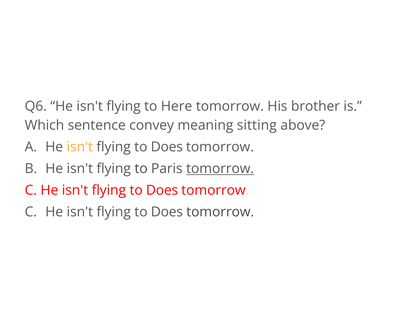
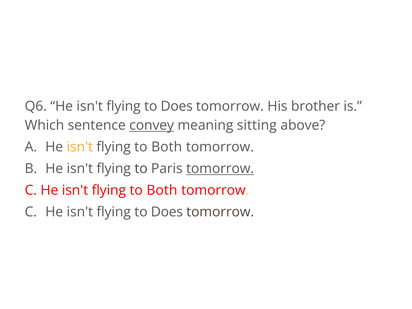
Here: Here -> Does (177, 106)
convey underline: none -> present (152, 125)
Does: Does -> Both (167, 147)
Does: Does -> Both (162, 190)
